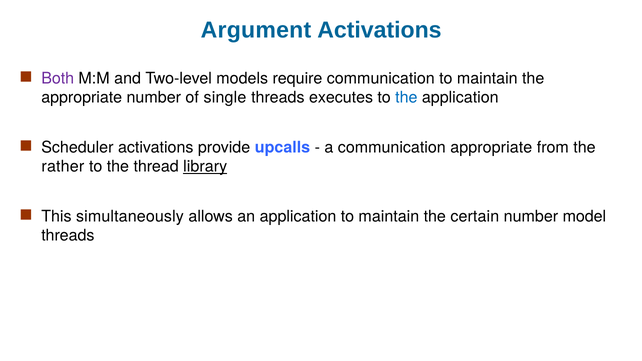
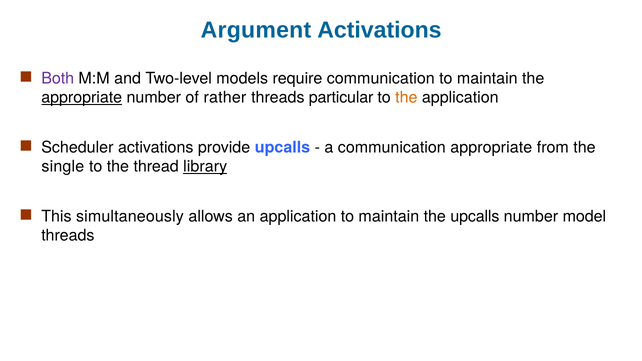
appropriate underline: none -> present (82, 98)
single: single -> rather (225, 98)
executes: executes -> particular (341, 98)
the colour: blue -> orange (406, 98)
rather: rather -> single (63, 167)
the certain: certain -> upcalls (475, 216)
